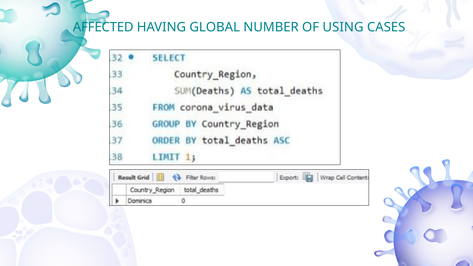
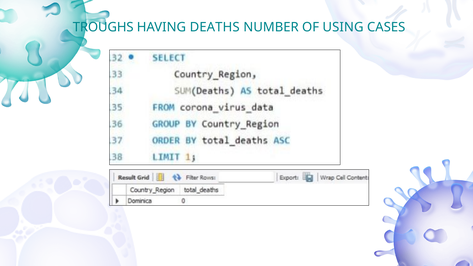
AFFECTED: AFFECTED -> TROUGHS (103, 27)
GLOBAL: GLOBAL -> DEATHS (215, 27)
